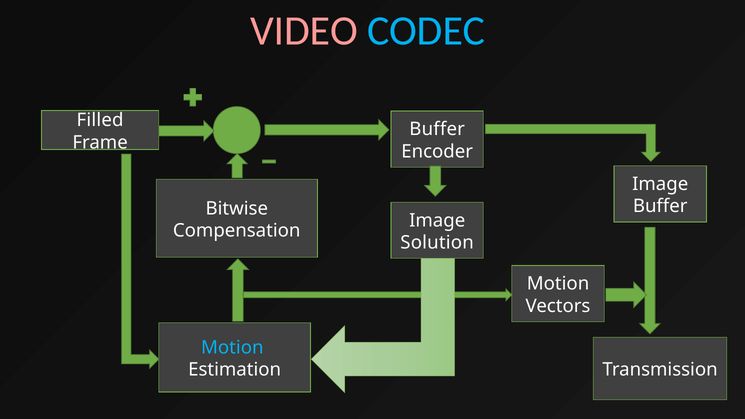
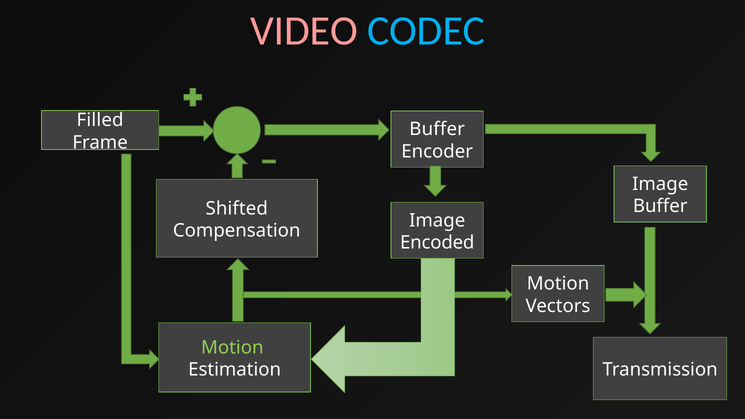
Bitwise: Bitwise -> Shifted (237, 208)
Solution: Solution -> Encoded (437, 243)
Motion colour: light blue -> light green (232, 348)
